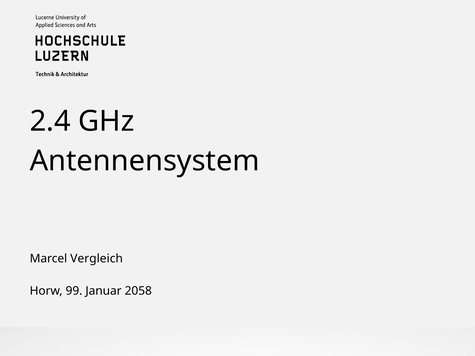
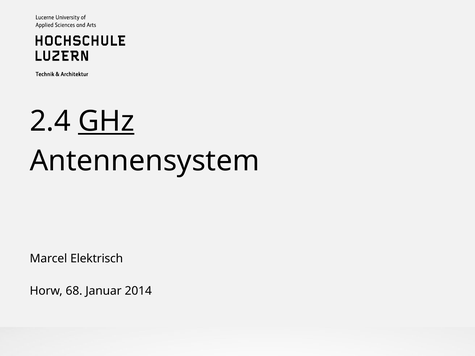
GHz underline: none -> present (106, 121)
Vergleich: Vergleich -> Elektrisch (97, 259)
99: 99 -> 68 (74, 291)
2058: 2058 -> 2014 (138, 291)
